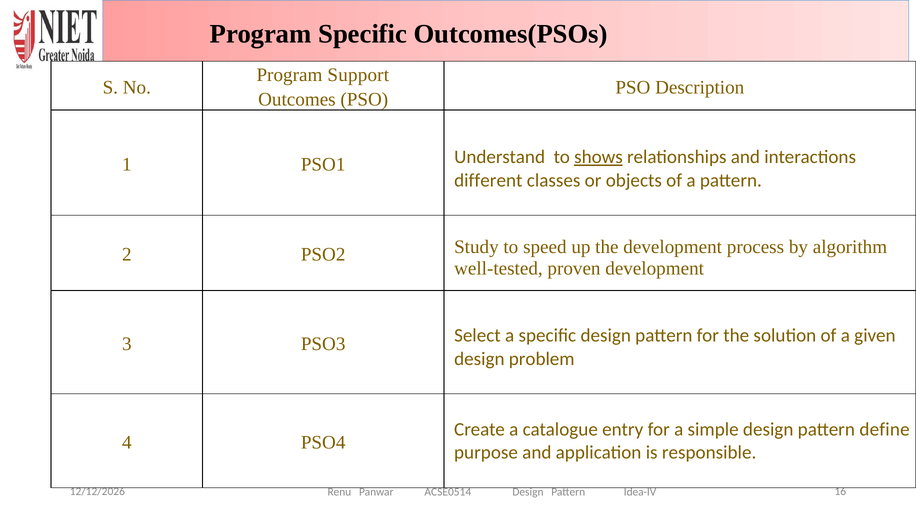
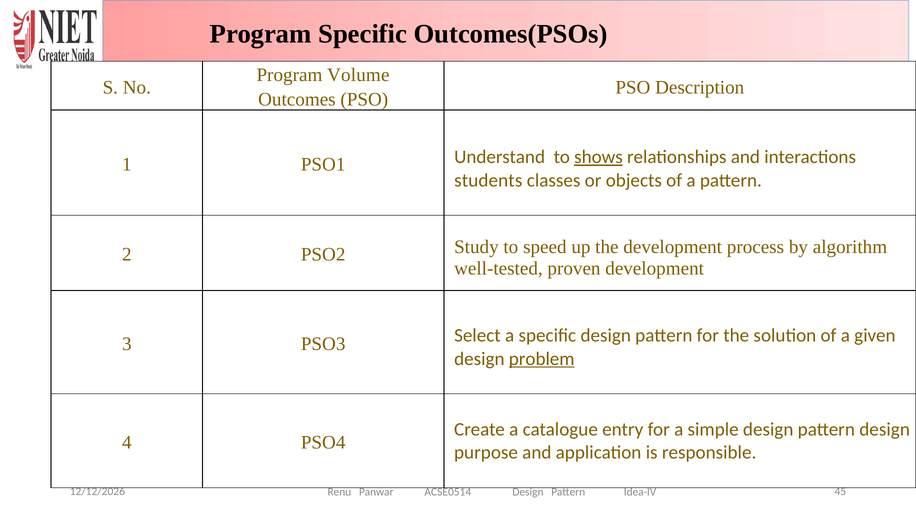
Support: Support -> Volume (358, 75)
different: different -> students (488, 180)
problem underline: none -> present (542, 359)
pattern define: define -> design (885, 429)
16: 16 -> 45 (840, 492)
